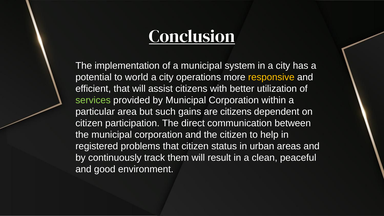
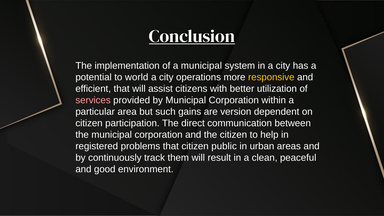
services colour: light green -> pink (93, 100)
are citizens: citizens -> version (236, 112)
status: status -> public (224, 146)
